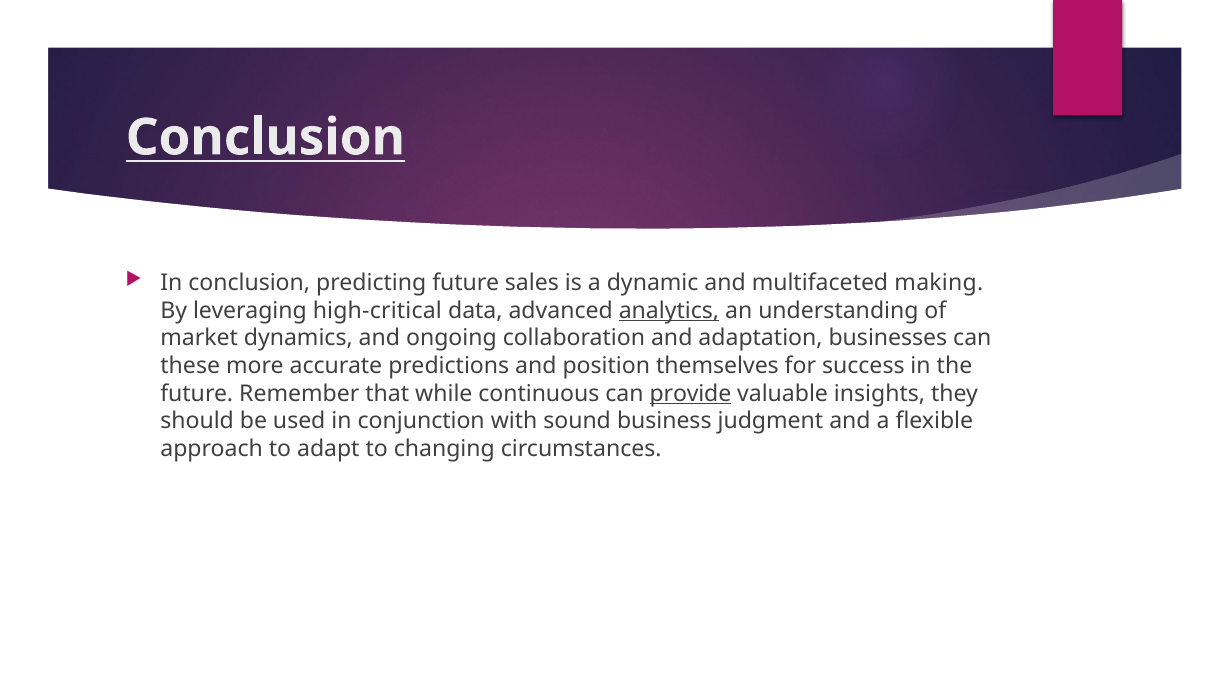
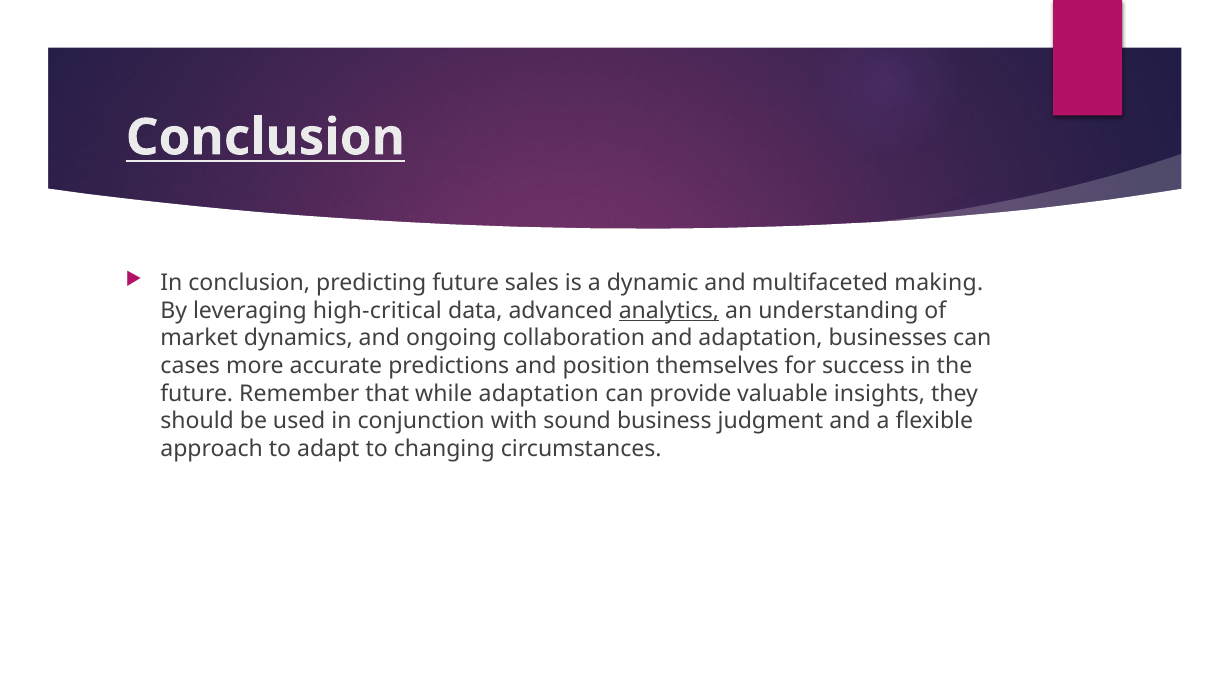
these: these -> cases (190, 366)
while continuous: continuous -> adaptation (539, 393)
provide underline: present -> none (690, 393)
